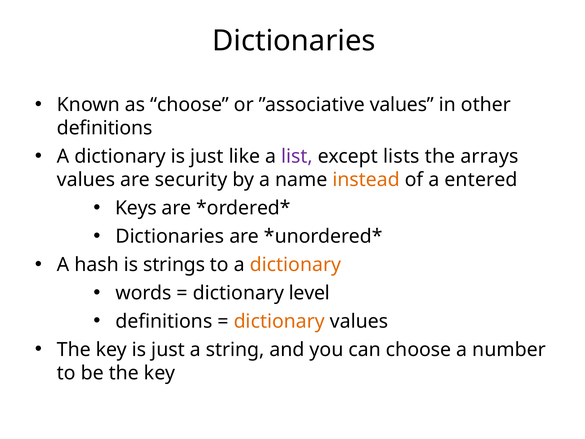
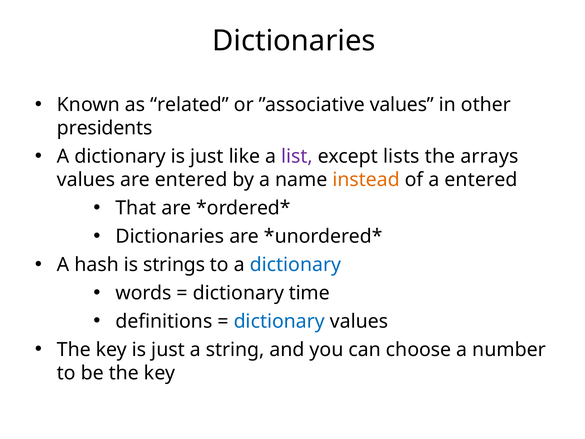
as choose: choose -> related (190, 105)
definitions: definitions -> presidents (105, 128)
are security: security -> entered (191, 180)
Keys: Keys -> That (136, 208)
dictionary colour: orange -> blue (296, 265)
level: level -> time (309, 293)
dictionary colour: orange -> blue (279, 321)
